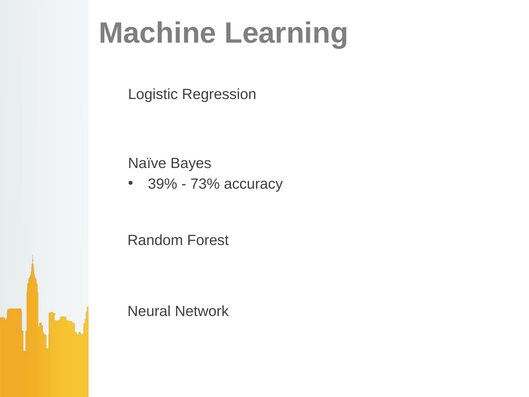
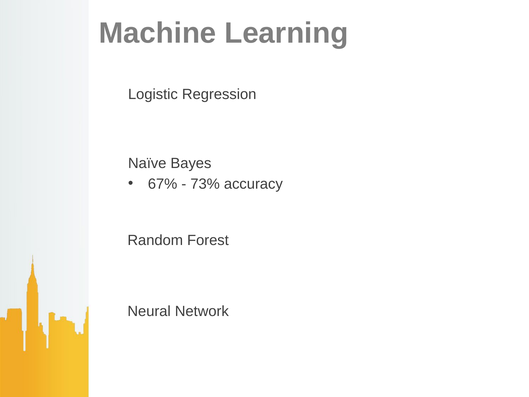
39%: 39% -> 67% (163, 184)
